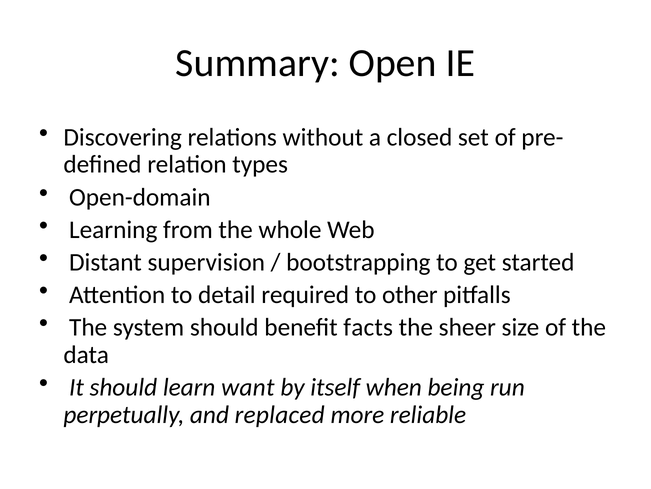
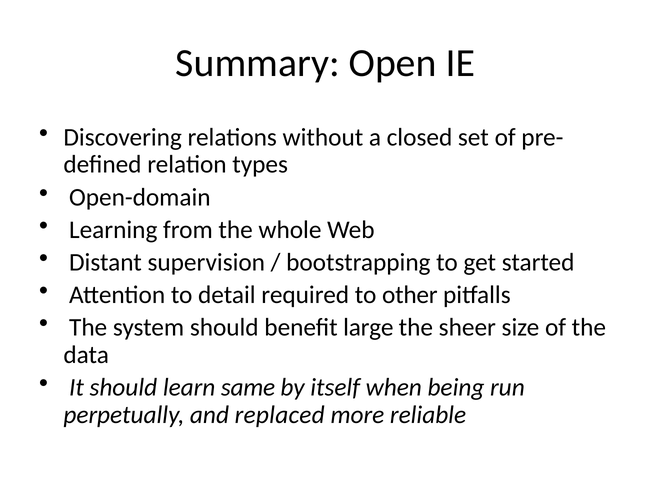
facts: facts -> large (368, 327)
want: want -> same (248, 387)
